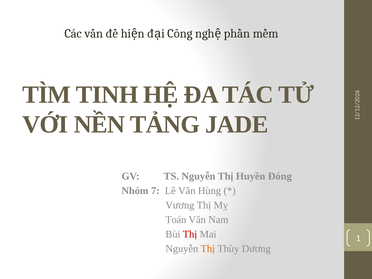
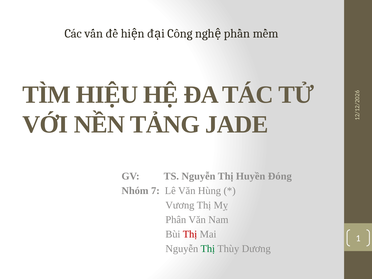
TINH: TINH -> HIỆU (107, 95)
Toán: Toán -> Phân (176, 220)
Thị colour: orange -> green (208, 249)
